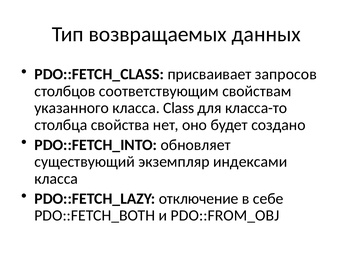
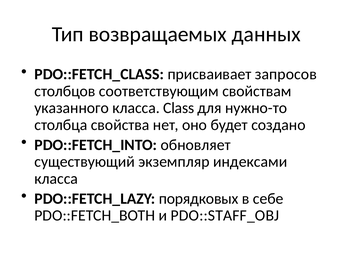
класса-то: класса-то -> нужно-то (256, 108)
отключение: отключение -> порядковых (199, 198)
PDO::FROM_OBJ: PDO::FROM_OBJ -> PDO::STAFF_OBJ (225, 215)
